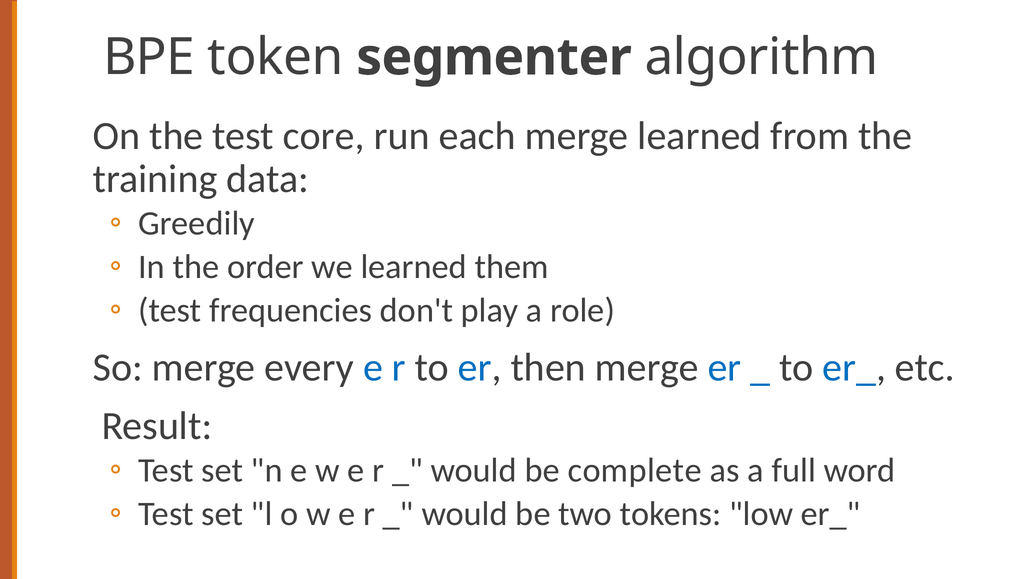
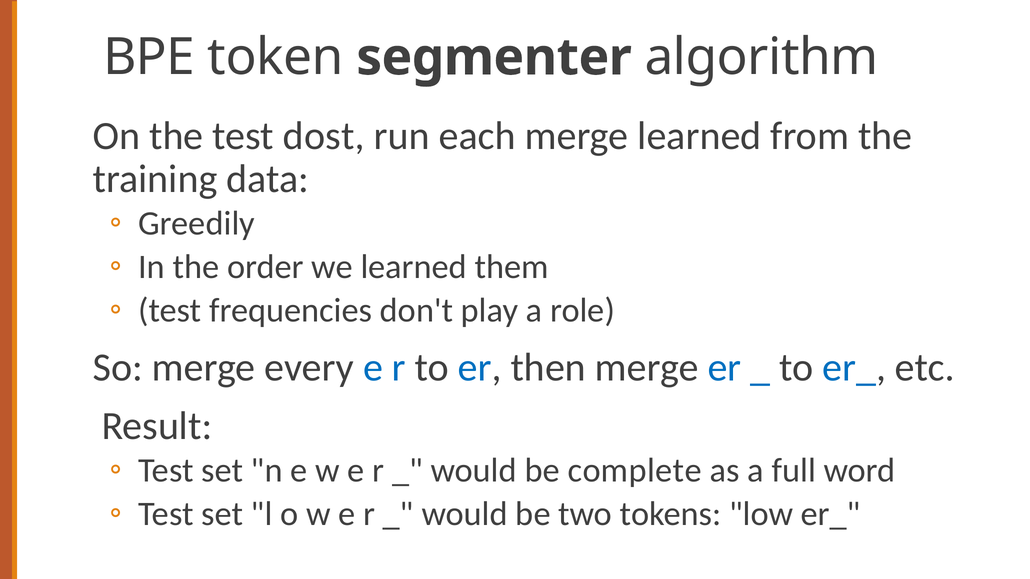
core: core -> dost (324, 136)
